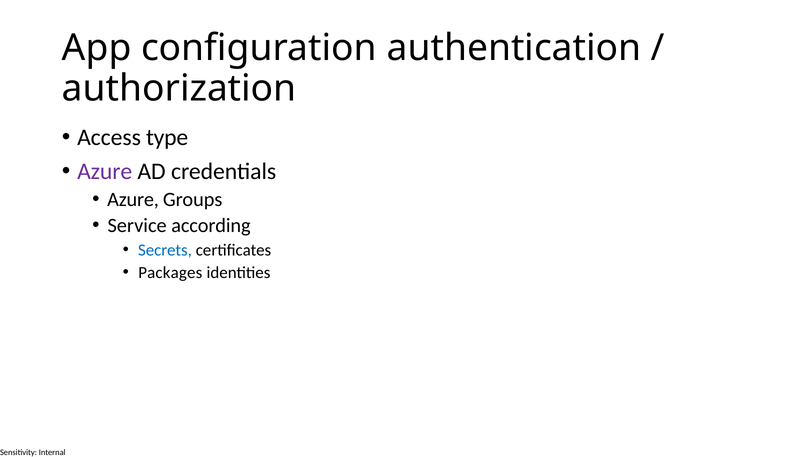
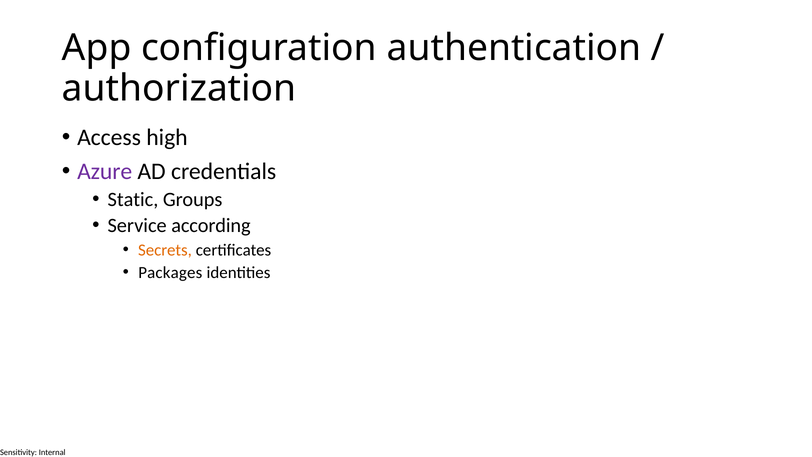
type: type -> high (167, 137)
Azure: Azure -> Static (133, 199)
Secrets colour: blue -> orange (165, 250)
